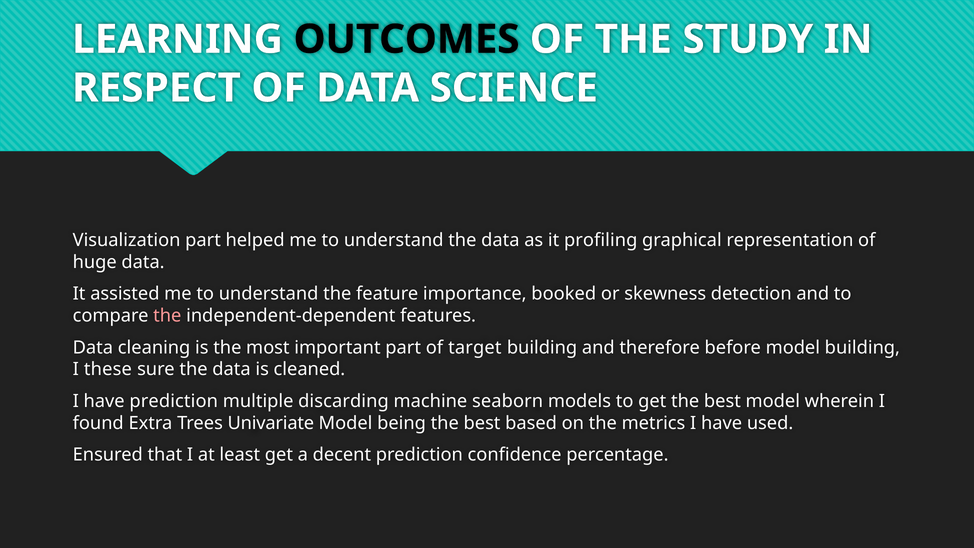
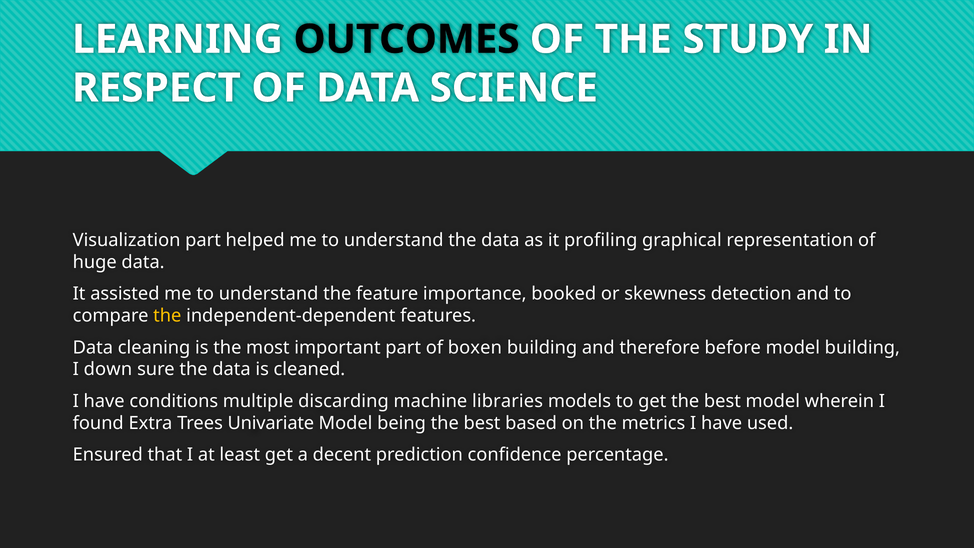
the colour: pink -> yellow (167, 316)
target: target -> boxen (475, 347)
these: these -> down (108, 369)
have prediction: prediction -> conditions (174, 401)
seaborn: seaborn -> libraries (508, 401)
